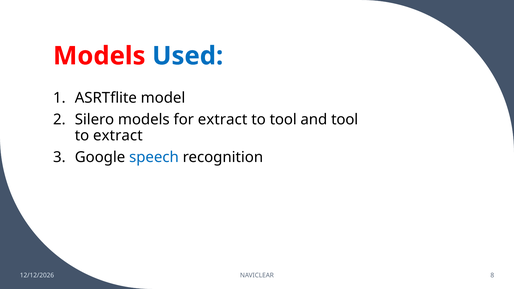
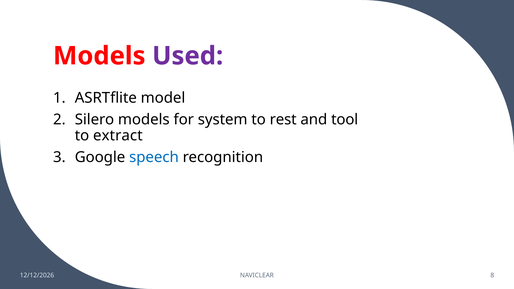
Used colour: blue -> purple (188, 56)
for extract: extract -> system (223, 120)
to tool: tool -> rest (283, 120)
